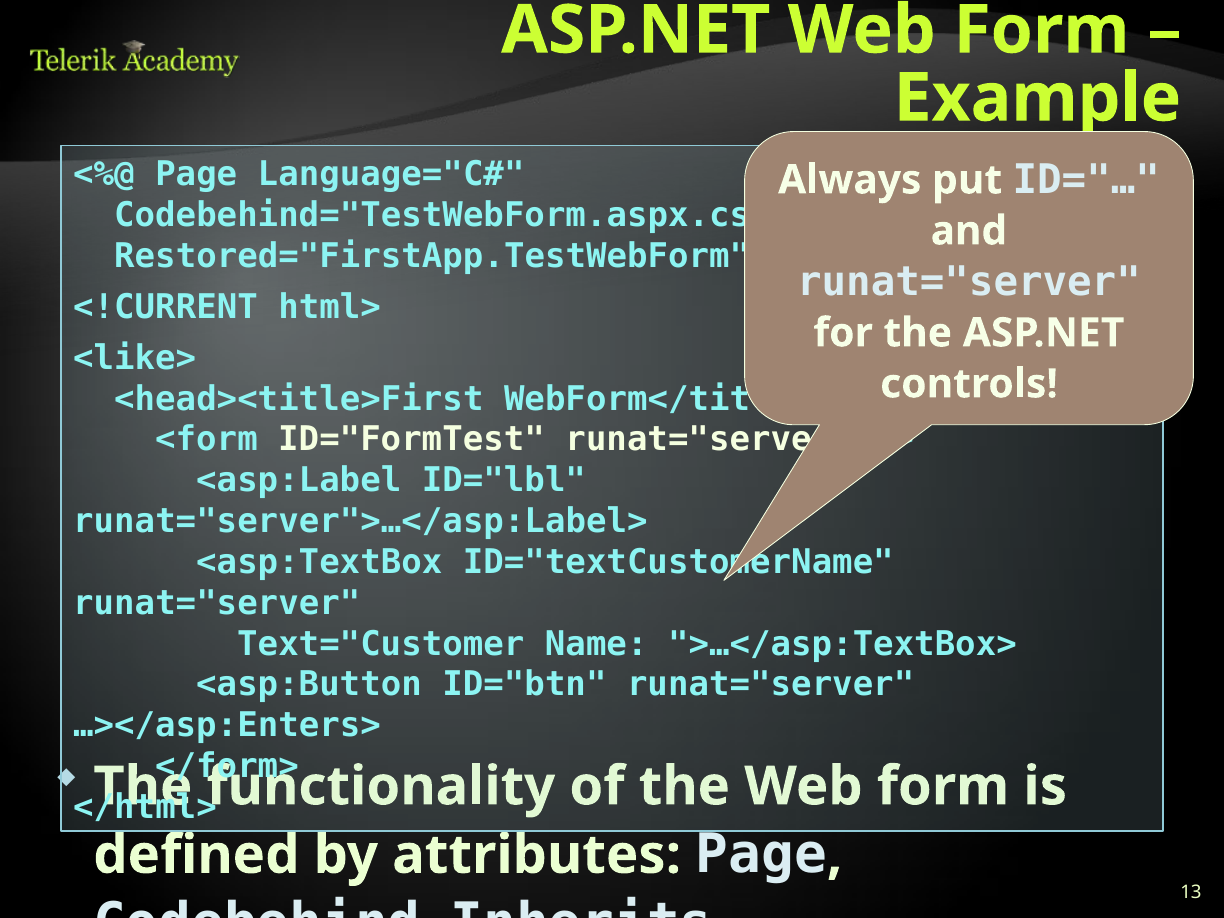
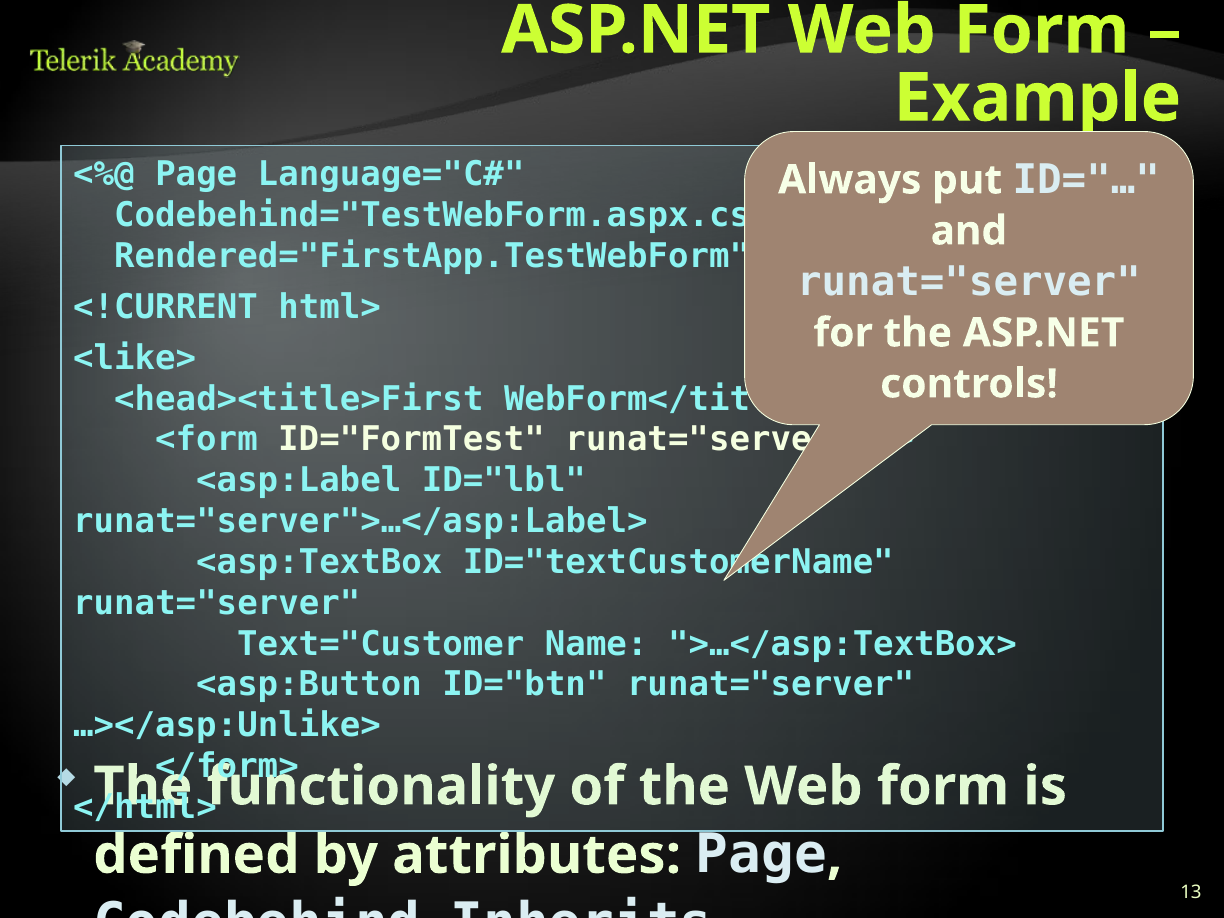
Restored="FirstApp.TestWebForm: Restored="FirstApp.TestWebForm -> Rendered="FirstApp.TestWebForm (432, 256)
…></asp:Enters>: …></asp:Enters> -> …></asp:Unlike> (227, 725)
